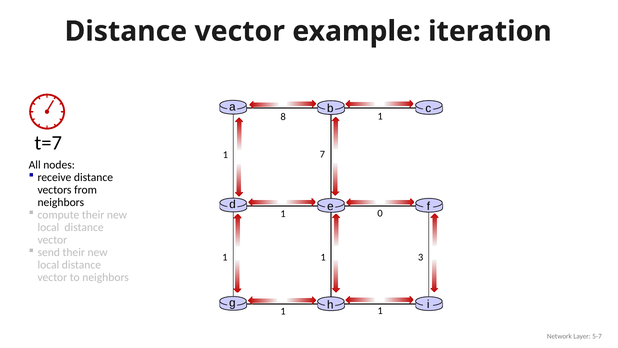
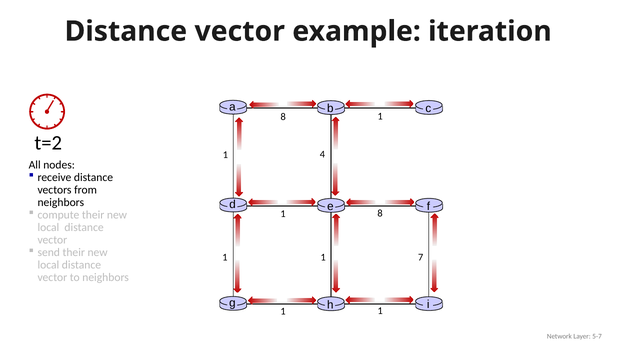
t=7: t=7 -> t=2 (48, 143)
7: 7 -> 4 (322, 154)
0: 0 -> 8 (380, 213)
3: 3 -> 7 (421, 257)
